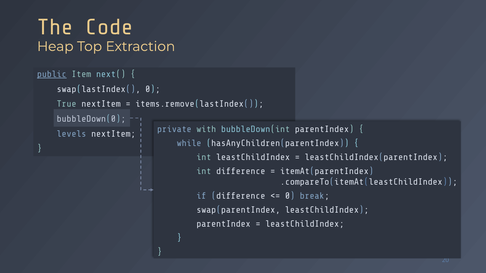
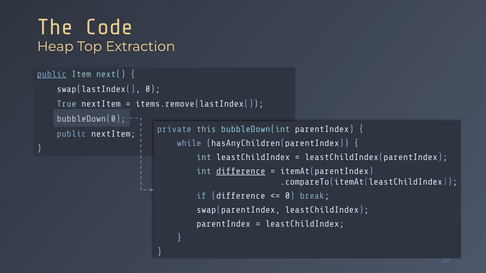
with: with -> this (206, 129)
levels: levels -> public (72, 134)
difference underline: none -> present (241, 171)
